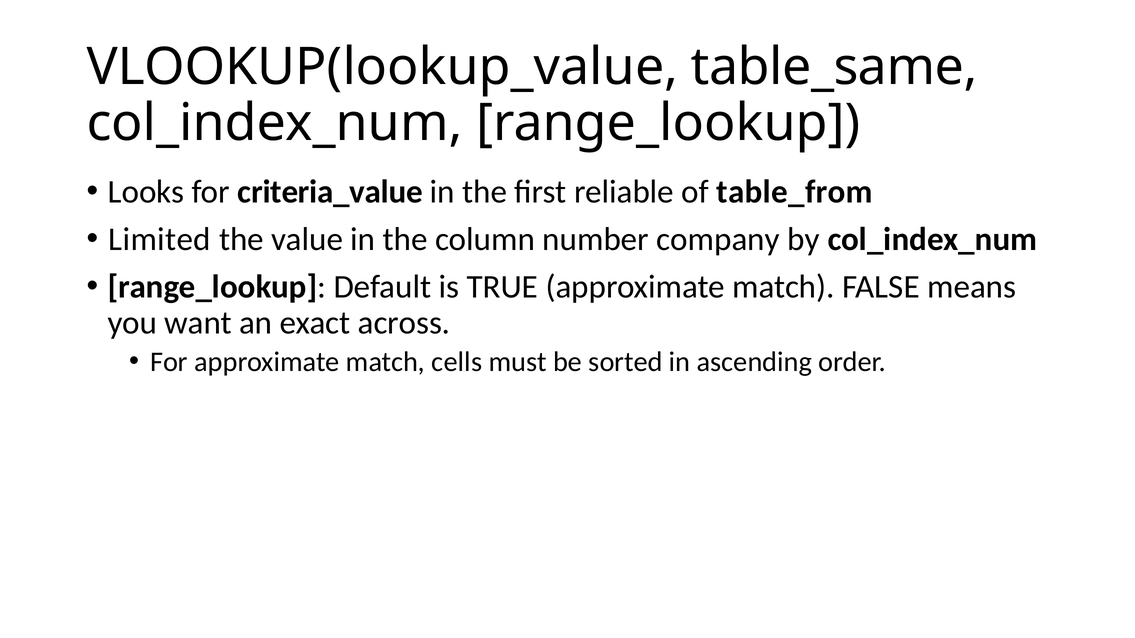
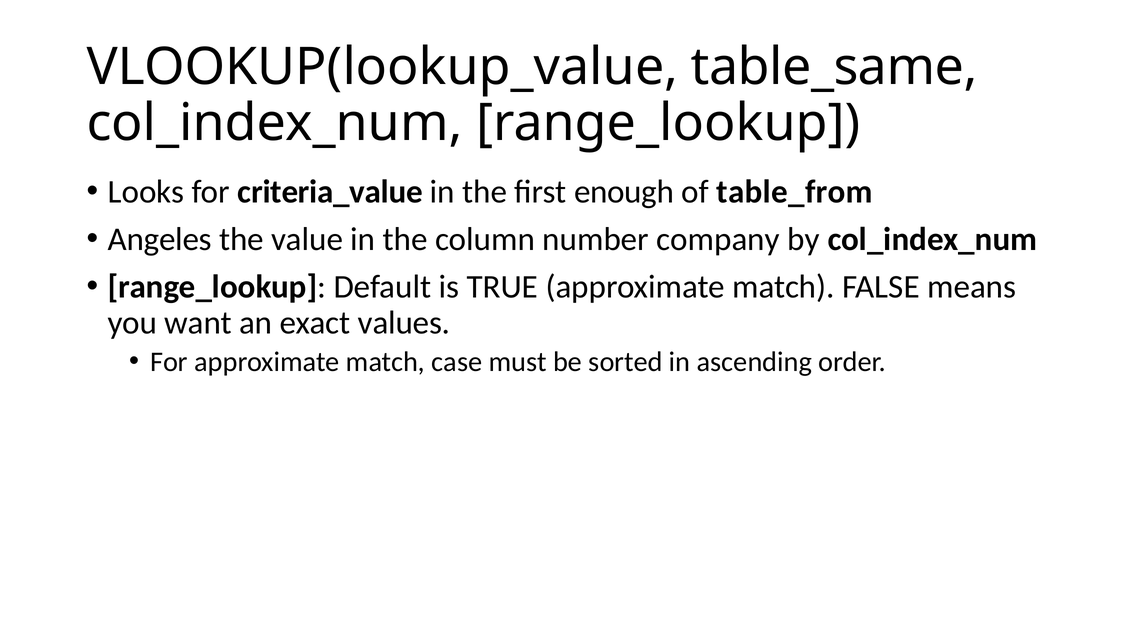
reliable: reliable -> enough (624, 192)
Limited: Limited -> Angeles (160, 239)
across: across -> values (404, 323)
cells: cells -> case (457, 362)
